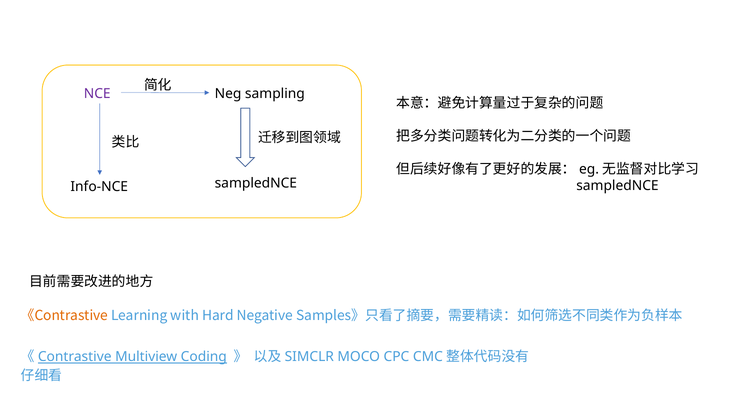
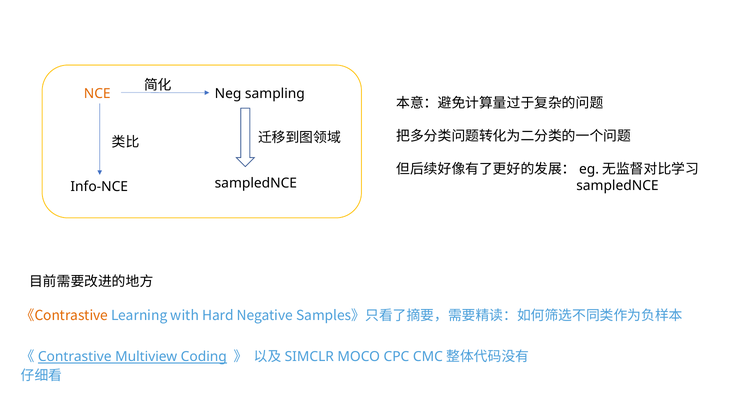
NCE colour: purple -> orange (97, 93)
